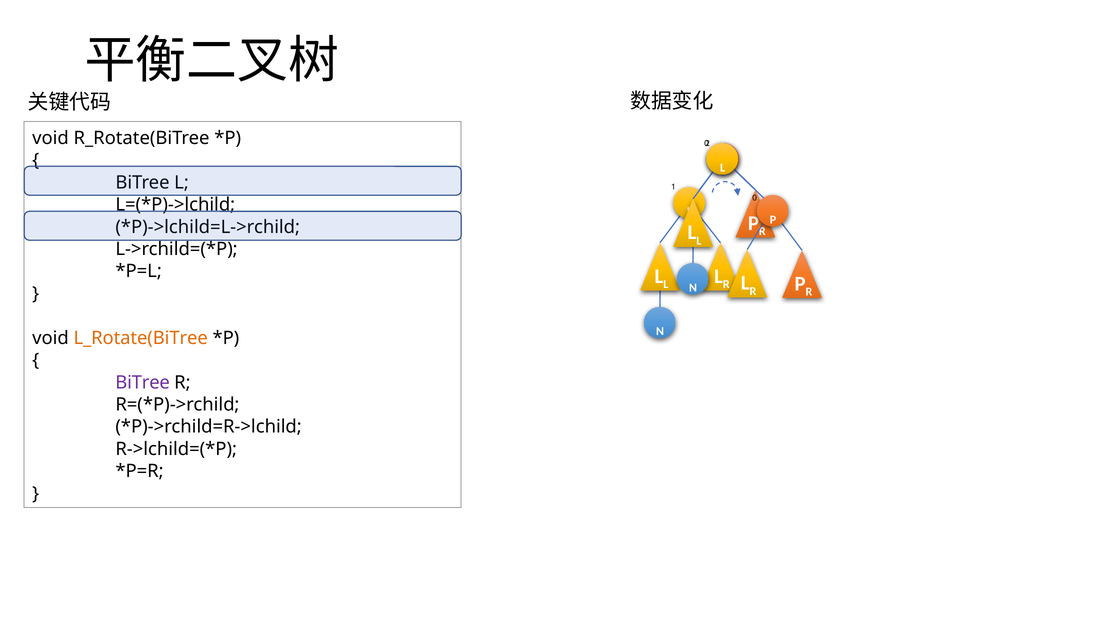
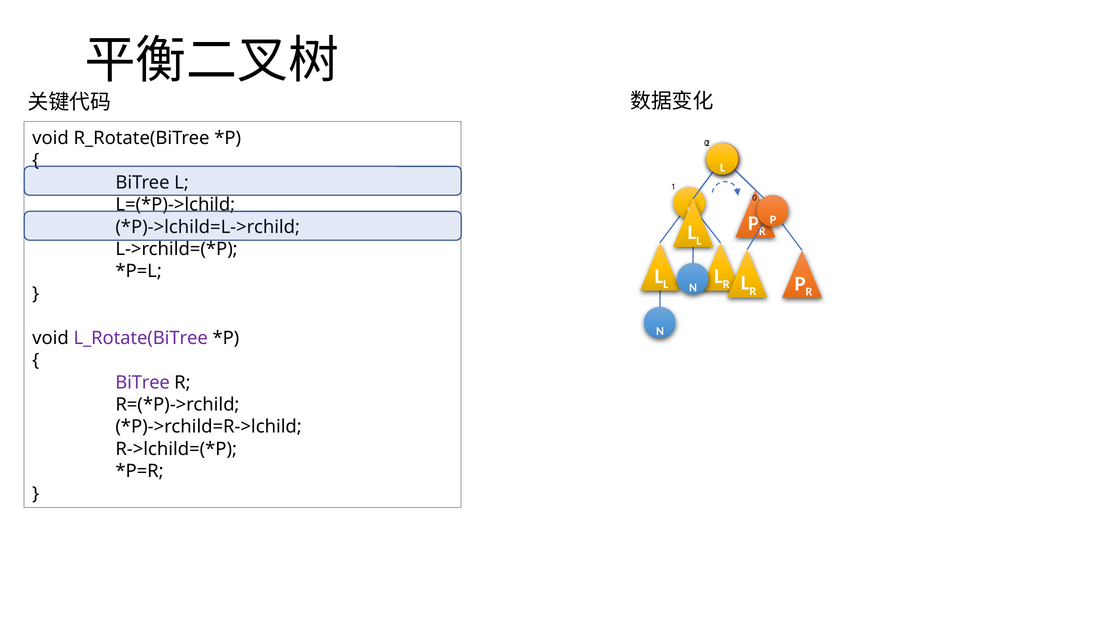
L_Rotate(BiTree colour: orange -> purple (141, 338)
